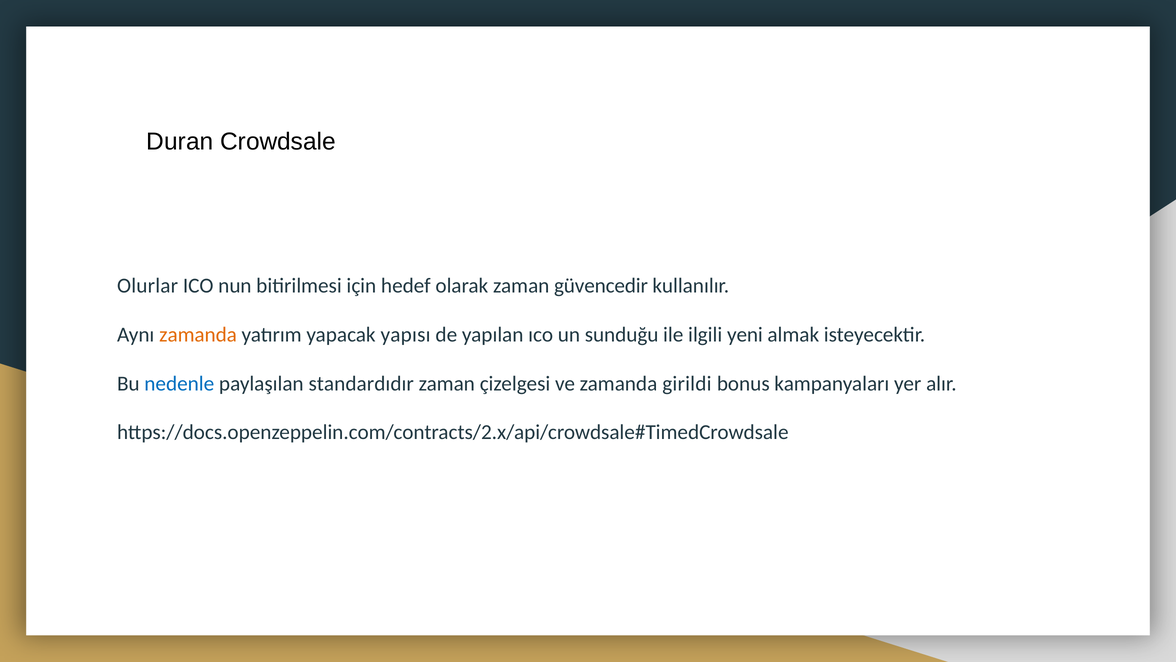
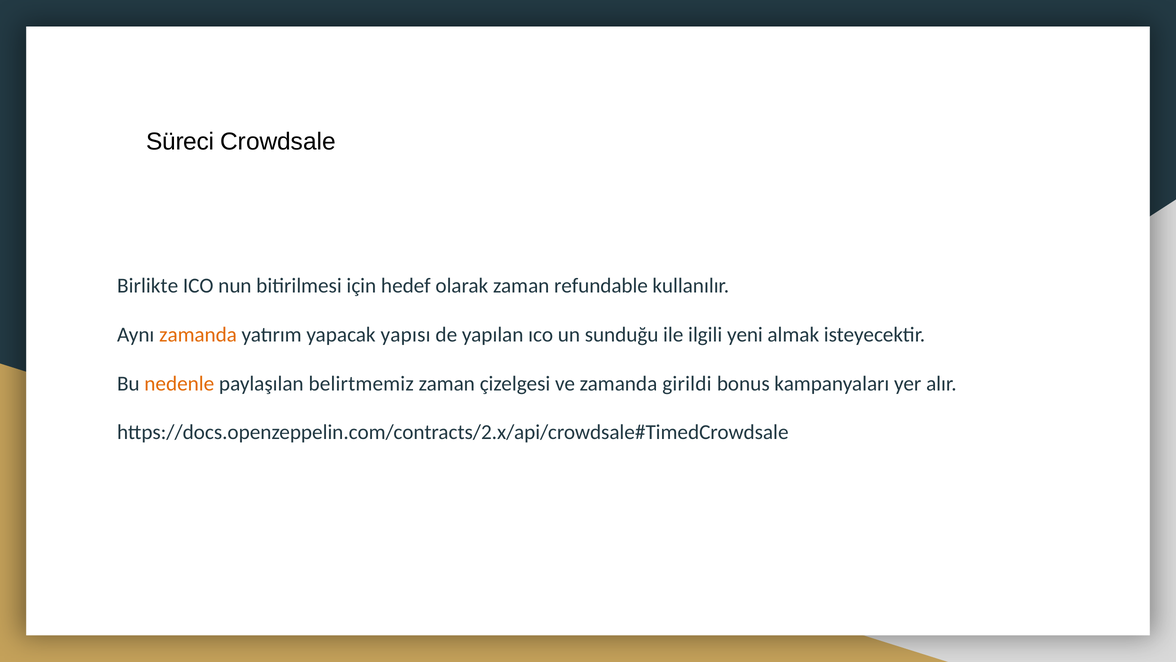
Duran: Duran -> Süreci (180, 141)
Olurlar: Olurlar -> Birlikte (148, 286)
güvencedir: güvencedir -> refundable (601, 286)
nedenle colour: blue -> orange (179, 383)
standardıdır: standardıdır -> belirtmemiz (361, 383)
